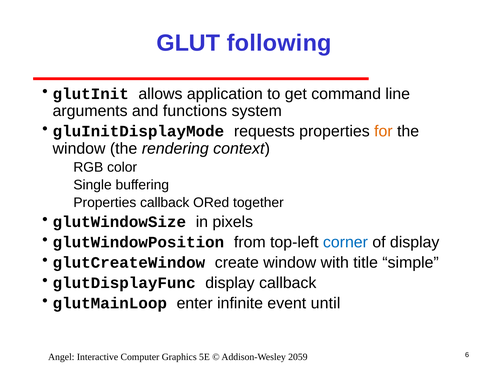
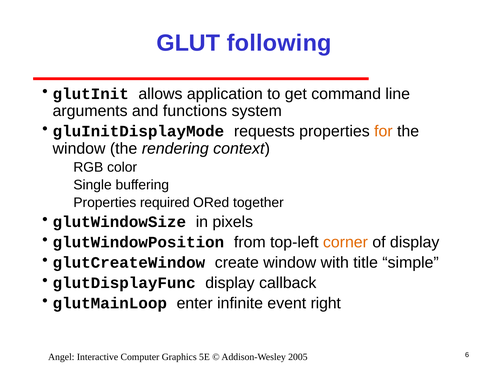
callback: callback -> required (165, 203)
corner colour: blue -> orange (345, 242)
until: until -> right (326, 303)
2059: 2059 -> 2005 (298, 357)
